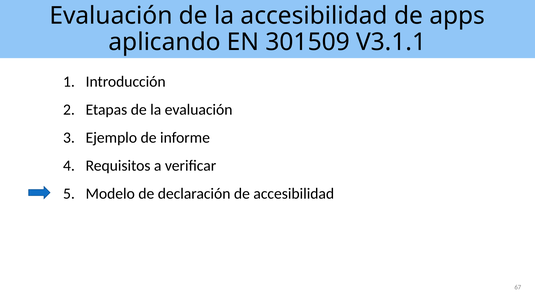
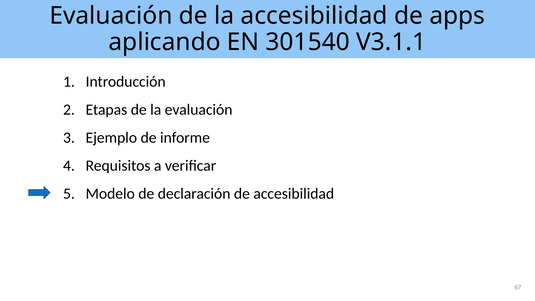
301509: 301509 -> 301540 (308, 42)
